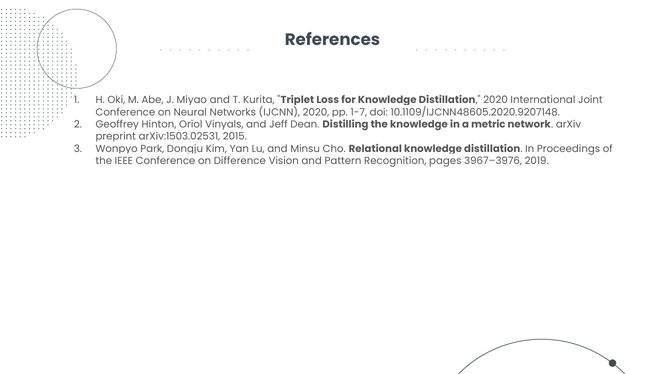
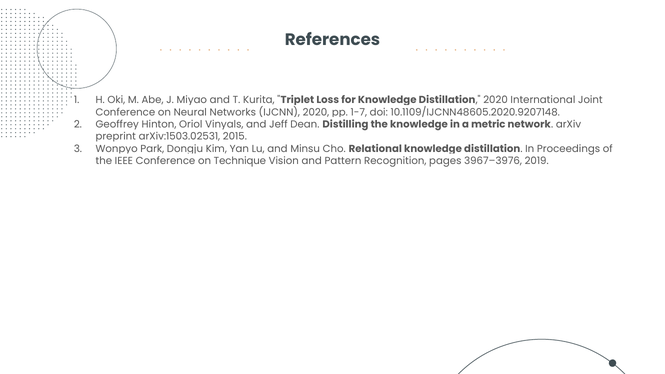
Difference: Difference -> Technique (240, 161)
